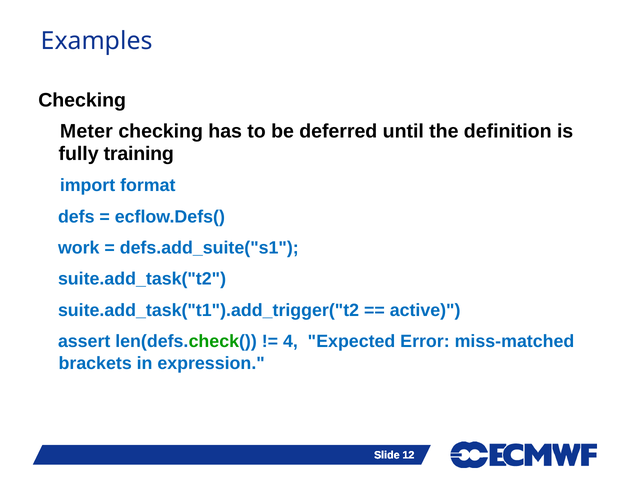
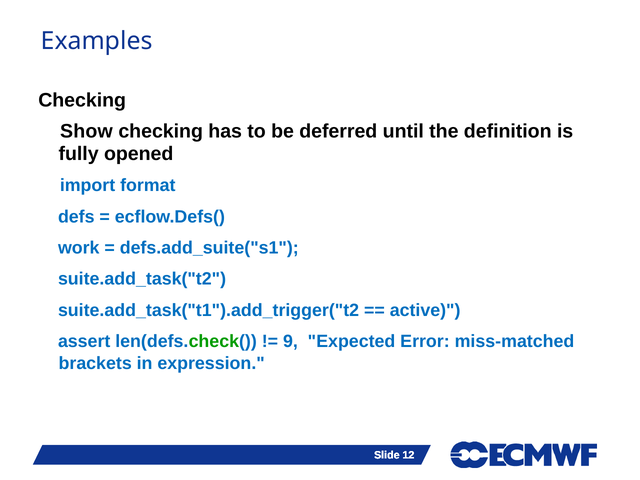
Meter: Meter -> Show (86, 131)
training: training -> opened (139, 154)
4: 4 -> 9 (290, 341)
